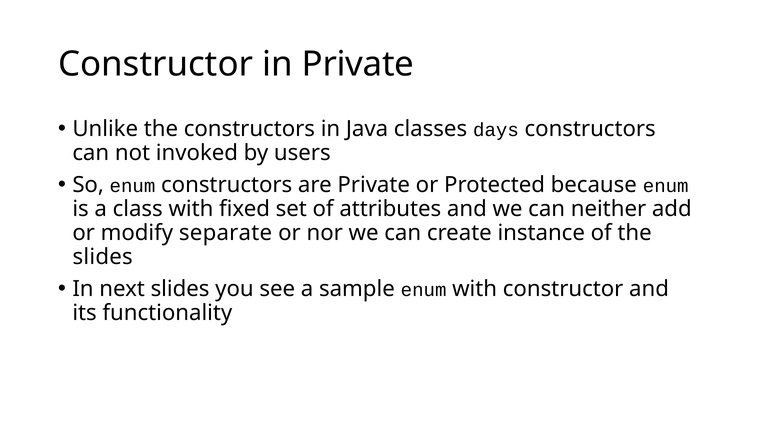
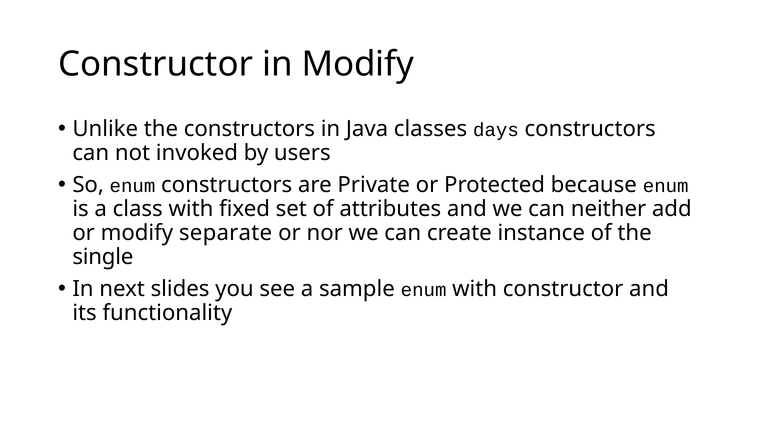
in Private: Private -> Modify (358, 64)
slides: slides -> single (103, 257)
